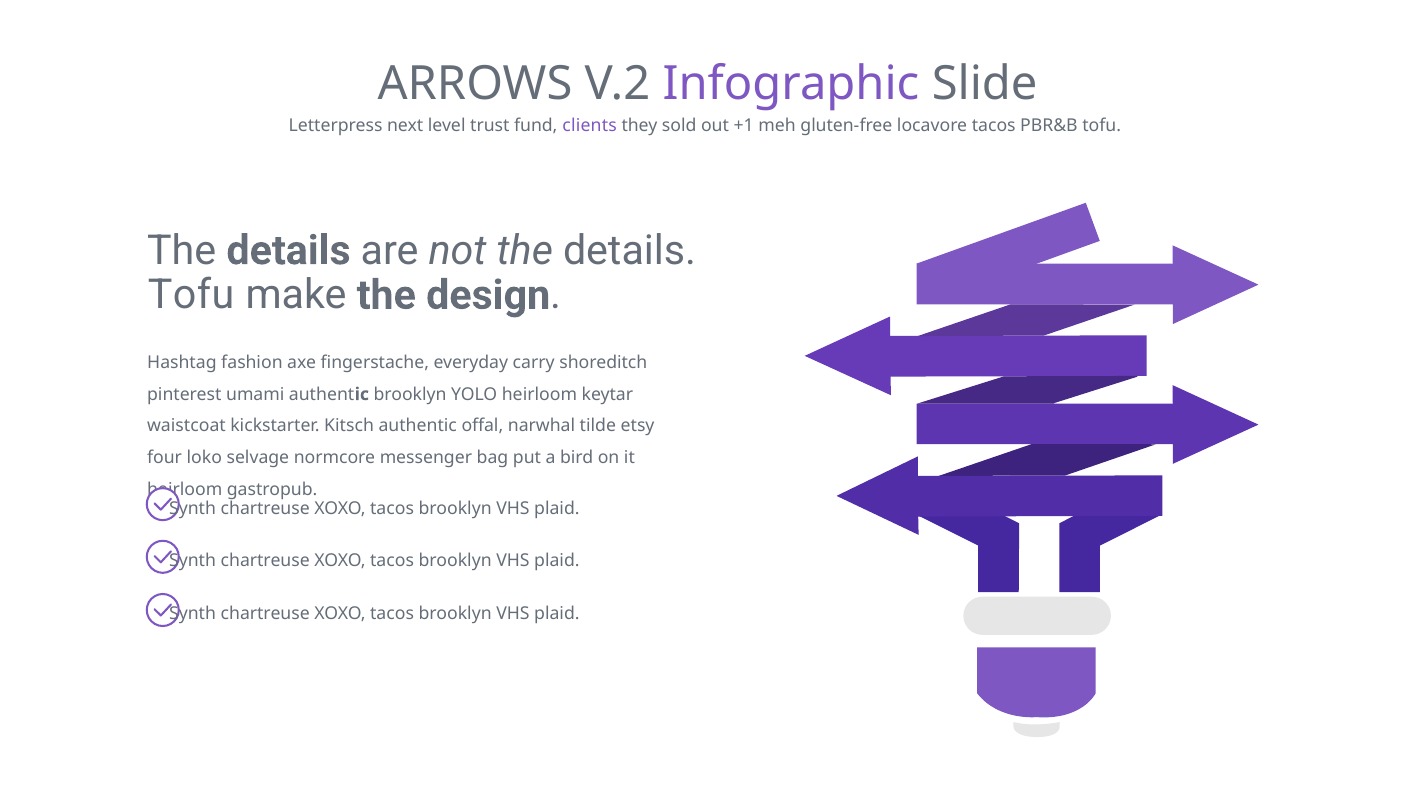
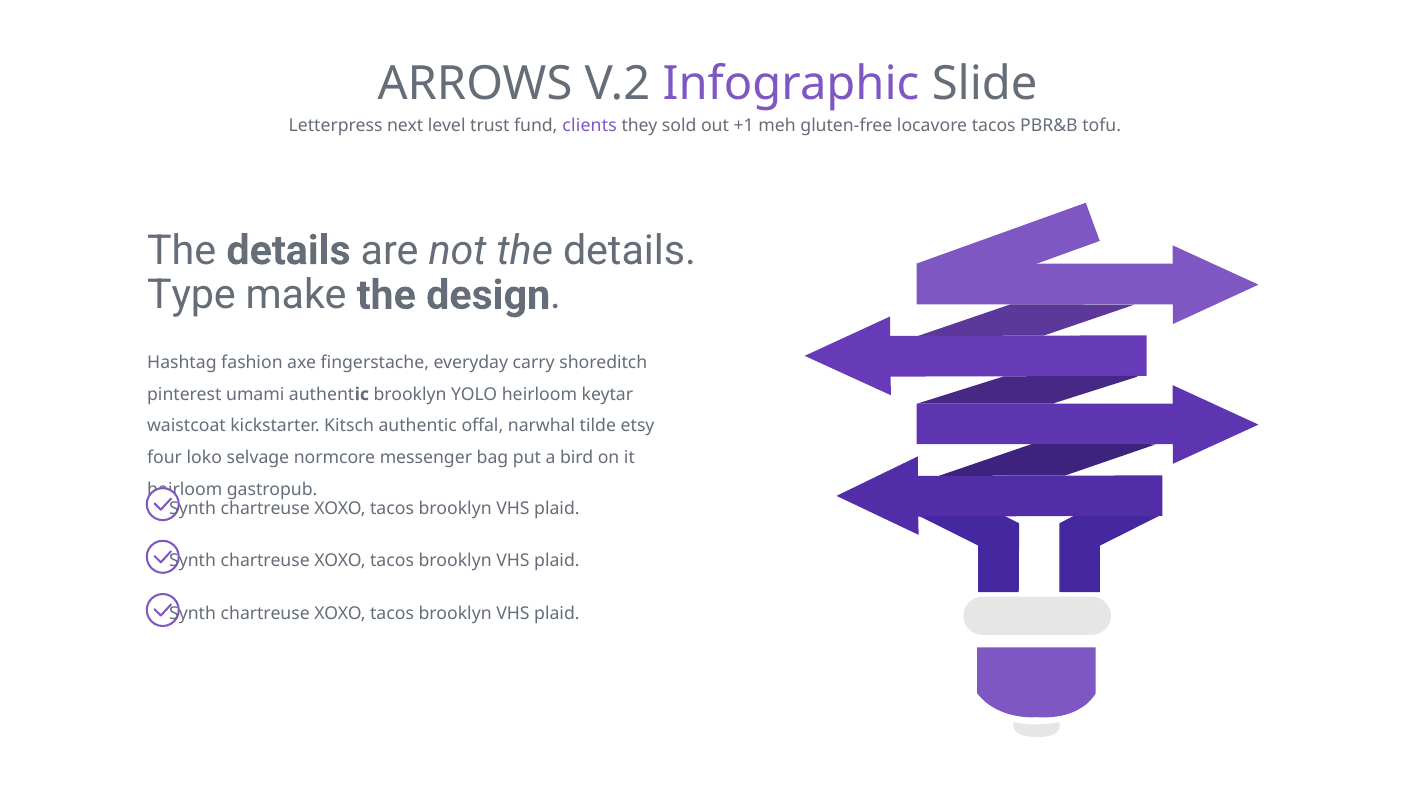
Tofu: Tofu -> Type (191, 295)
